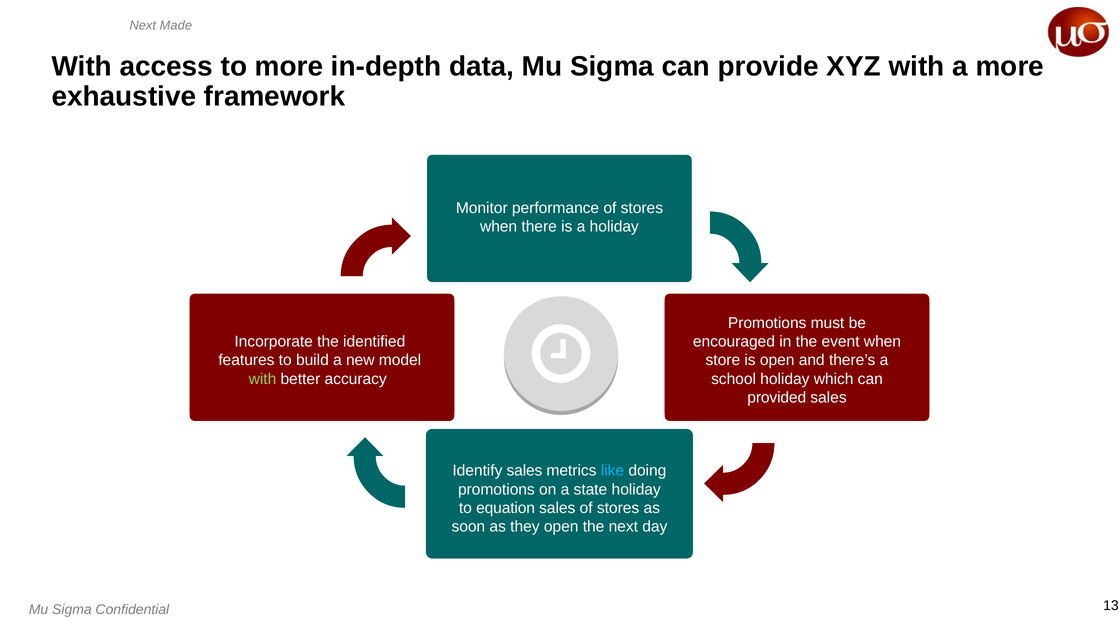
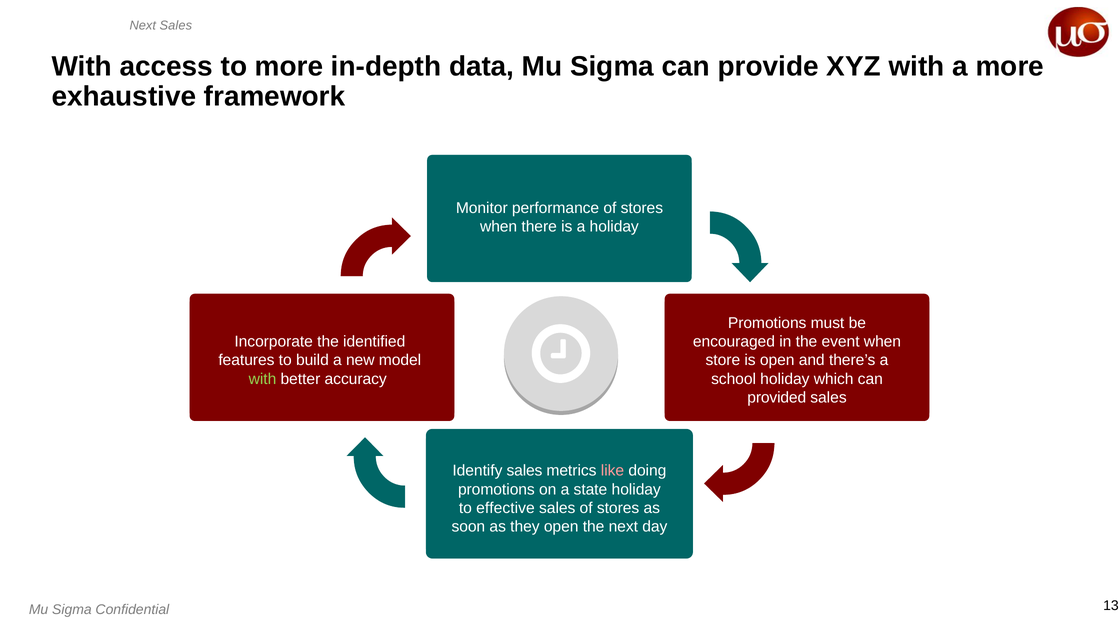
Next Made: Made -> Sales (176, 25)
like colour: light blue -> pink (612, 470)
equation: equation -> effective (505, 508)
